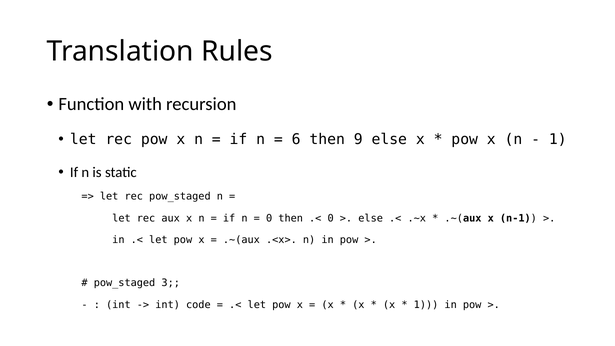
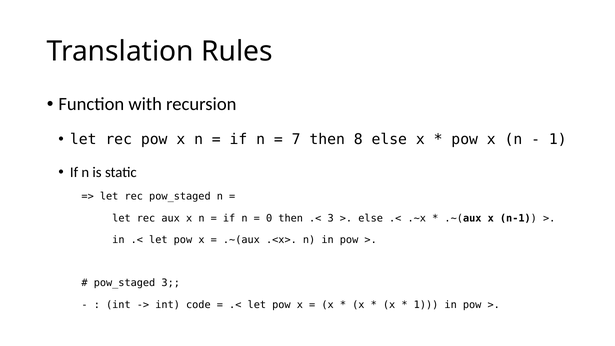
6: 6 -> 7 (296, 140)
9: 9 -> 8 (358, 140)
0: 0 -> 3 (331, 218)
